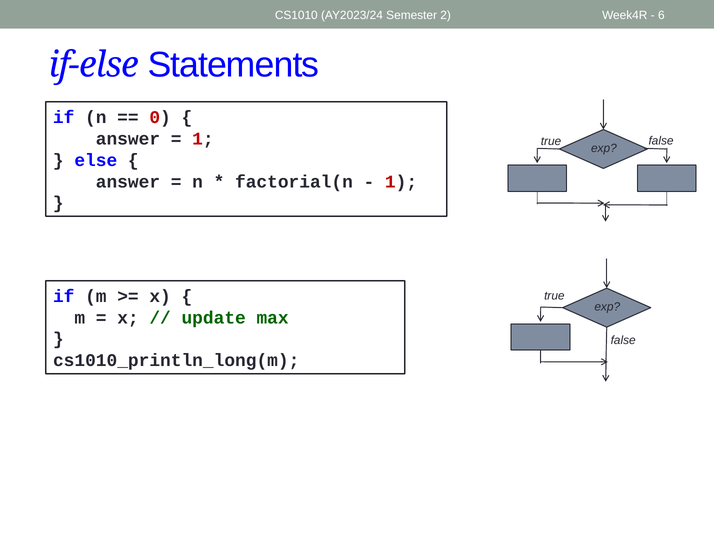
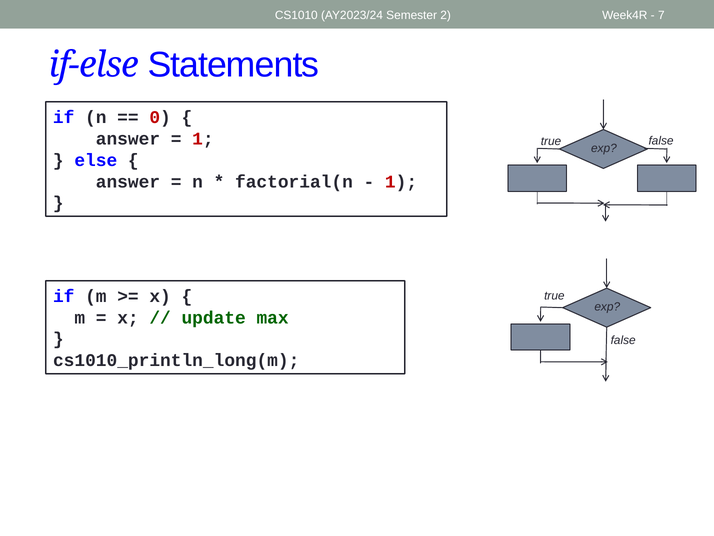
6: 6 -> 7 (661, 15)
